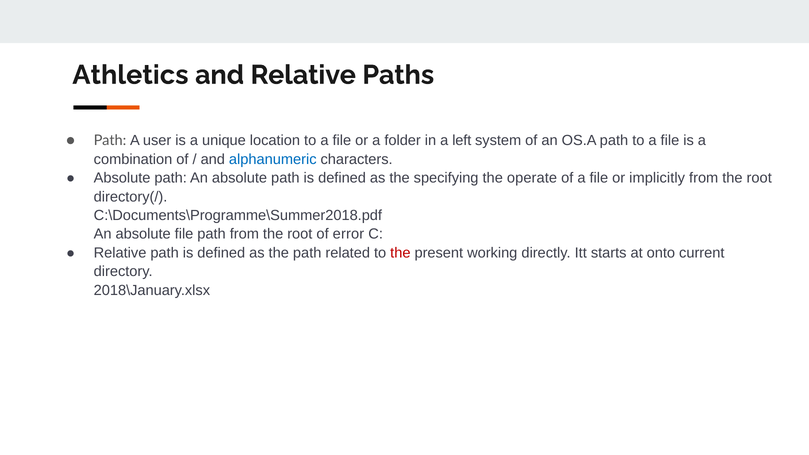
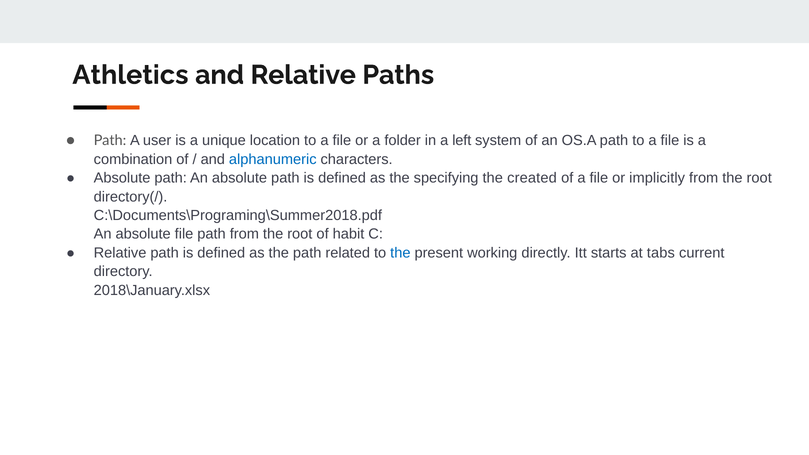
operate: operate -> created (532, 178)
C:\Documents\Programme\Summer2018.pdf: C:\Documents\Programme\Summer2018.pdf -> C:\Documents\Programing\Summer2018.pdf (238, 215)
error: error -> habit (349, 234)
the colour: red -> blue (400, 253)
onto: onto -> tabs (661, 253)
